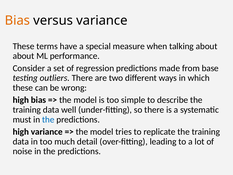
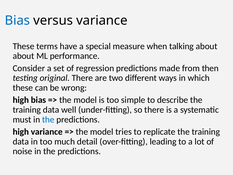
Bias colour: orange -> blue (17, 20)
base: base -> then (210, 68)
outliers: outliers -> original (55, 78)
